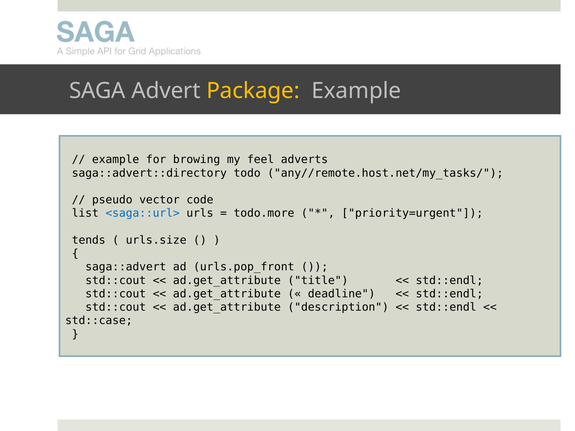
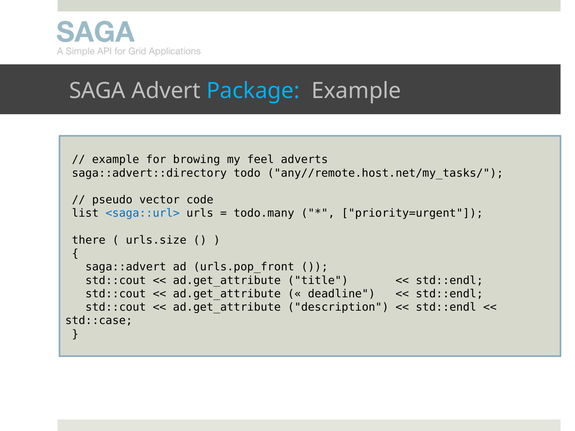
Package colour: yellow -> light blue (253, 91)
todo.more: todo.more -> todo.many (264, 213)
tends: tends -> there (89, 240)
